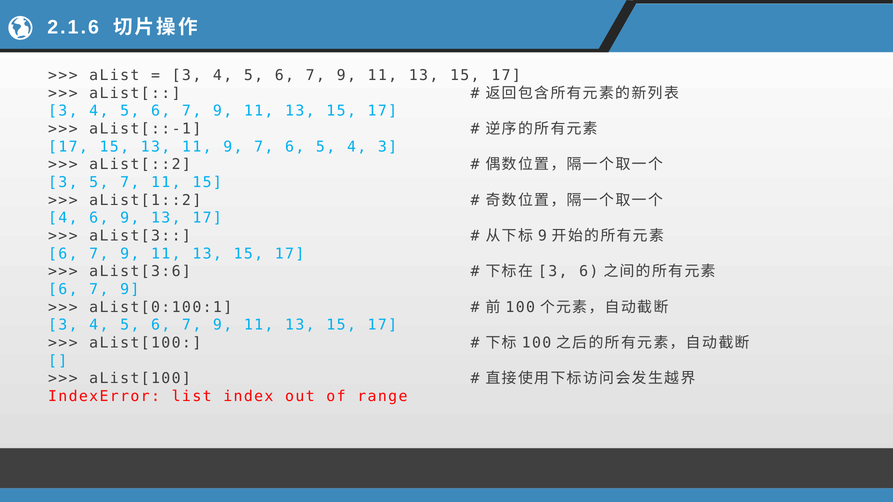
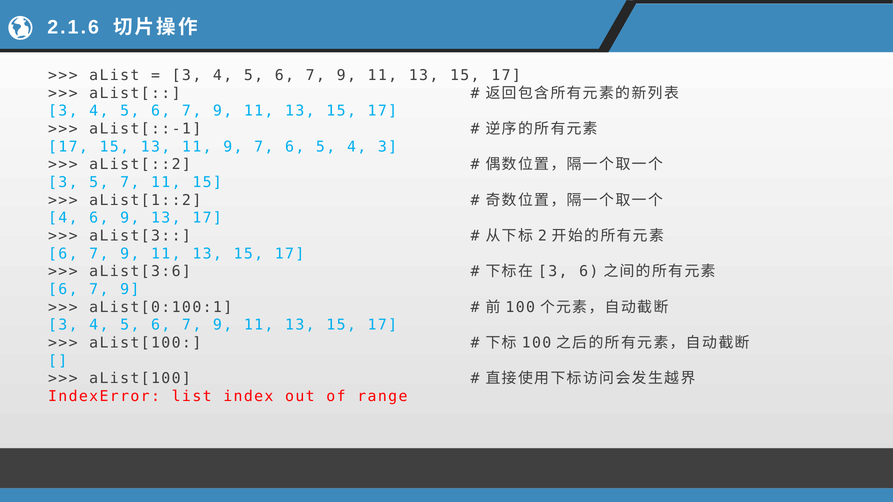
9: 9 -> 2 (542, 236)
